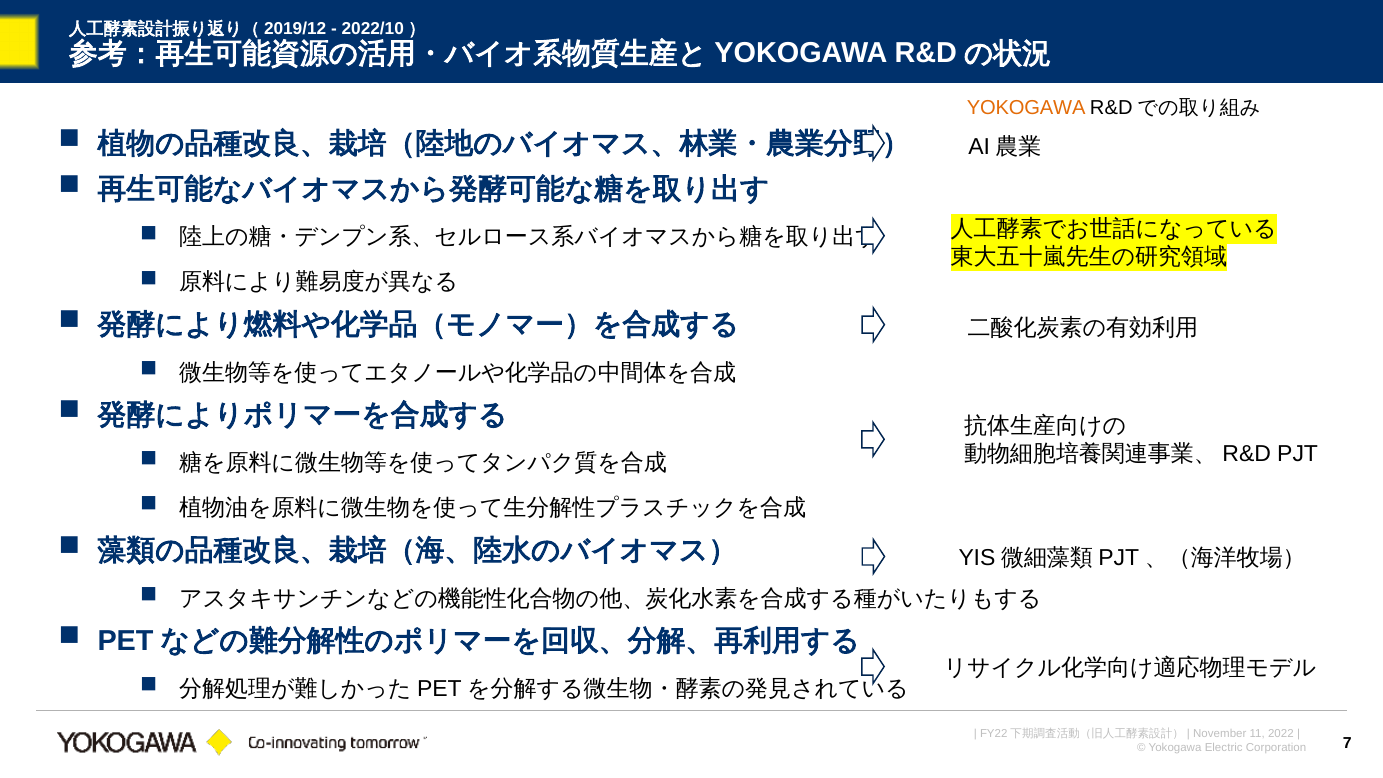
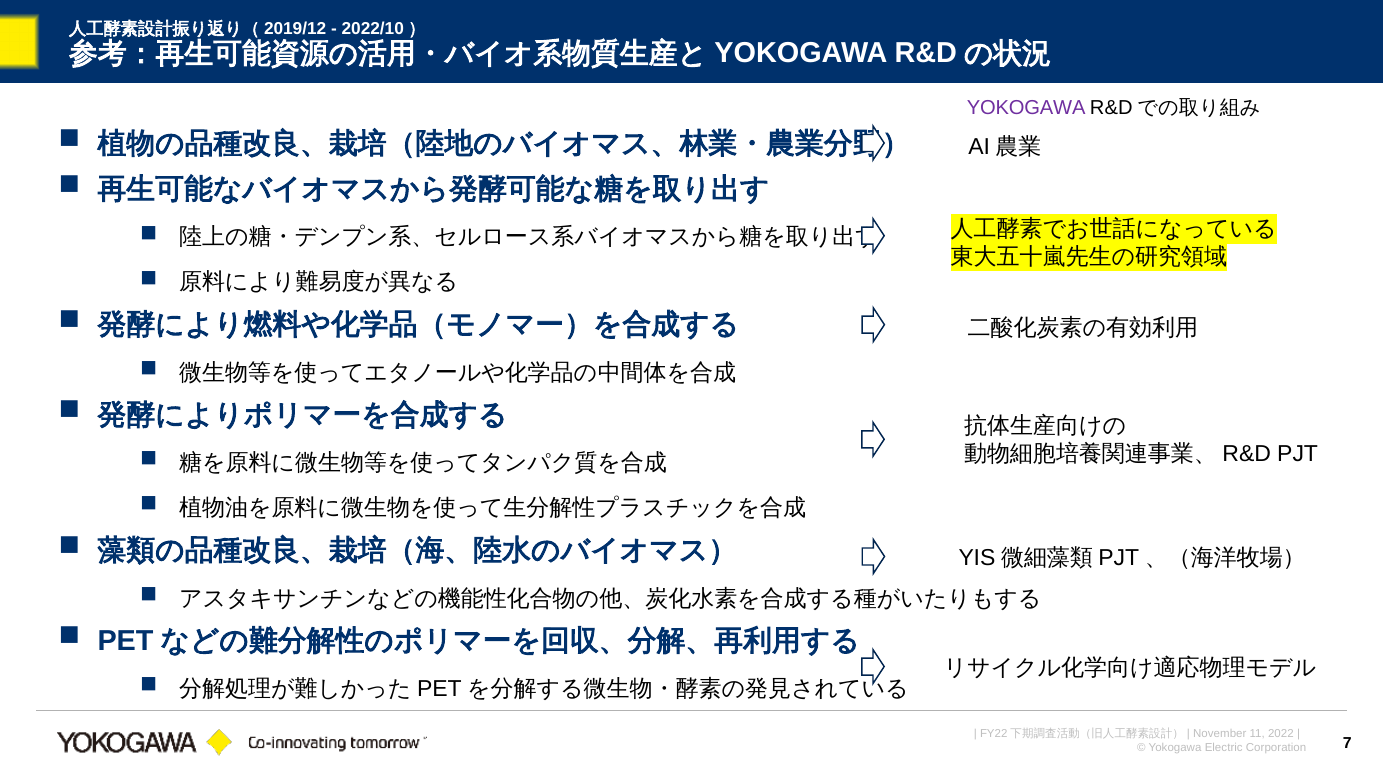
YOKOGAWA colour: orange -> purple (1026, 108)
